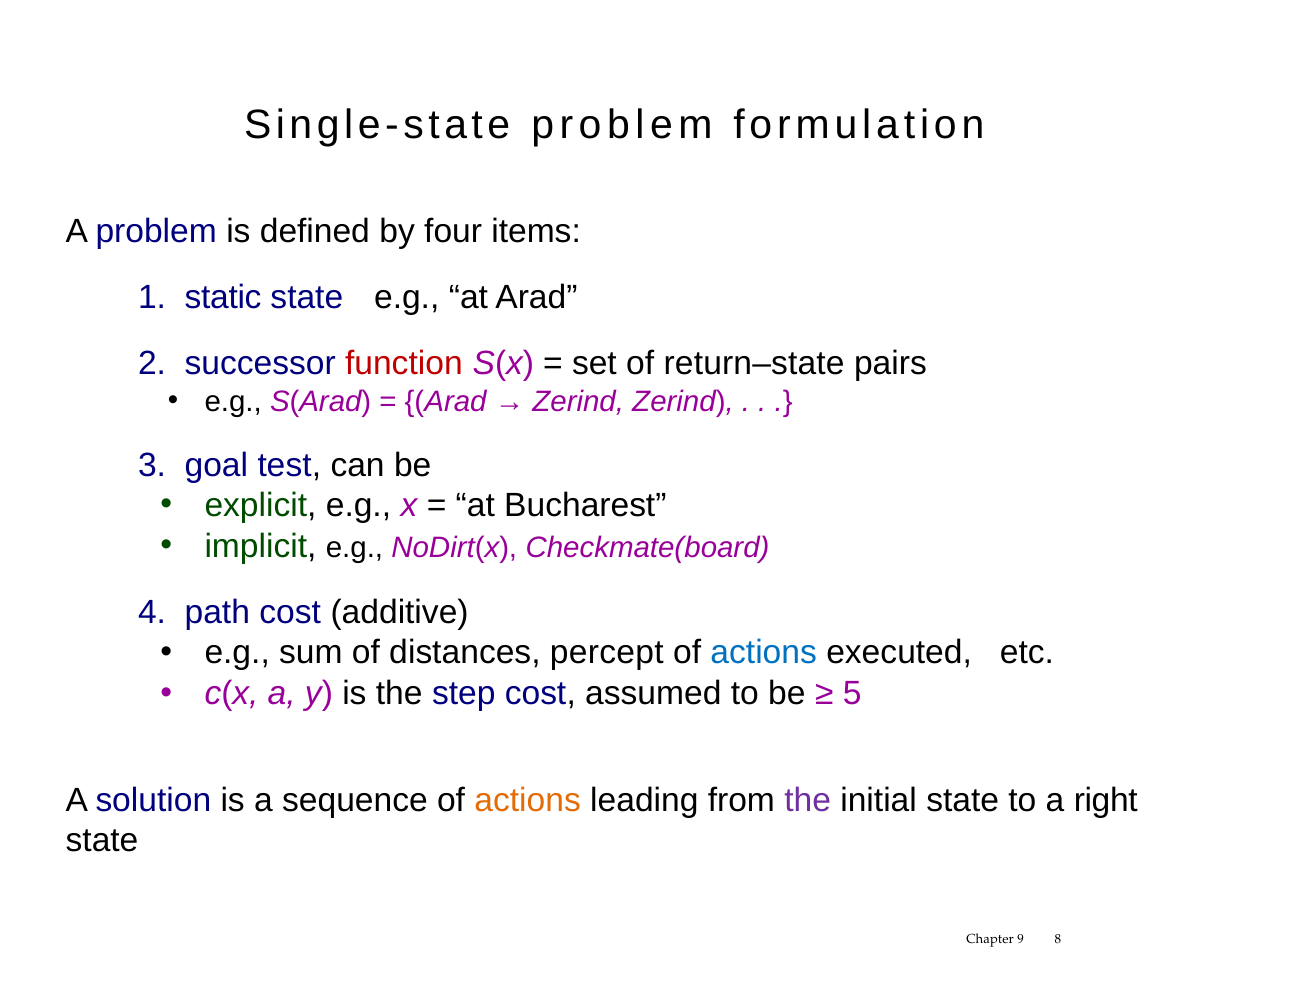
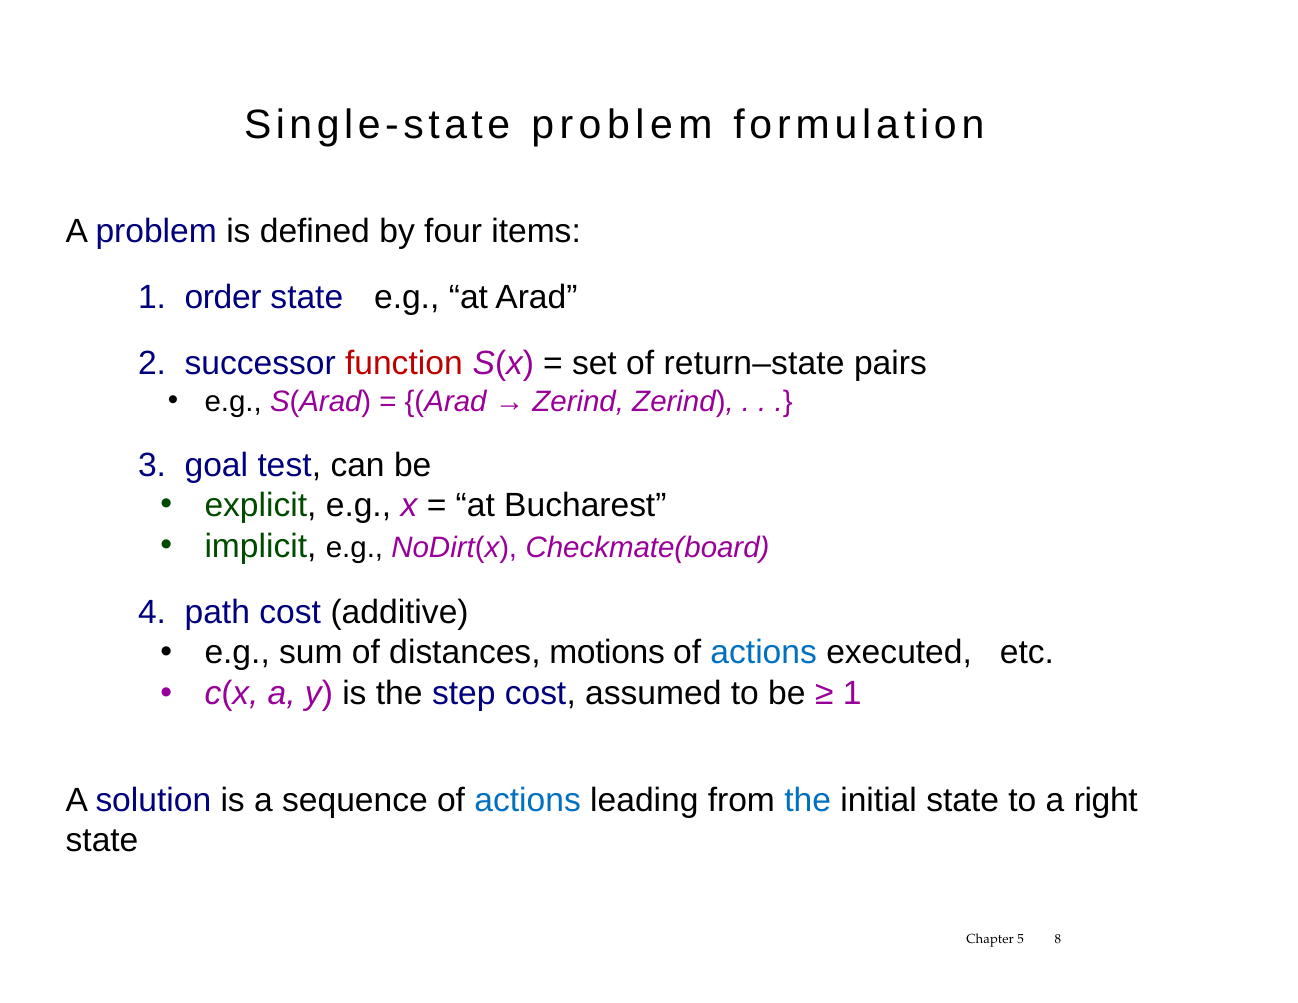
static: static -> order (223, 297)
percept: percept -> motions (607, 653)
5: 5 -> 1 (852, 694)
actions colour: orange -> blue (528, 801)
the colour: purple -> blue (808, 801)
9: 9 -> 5 (1021, 939)
